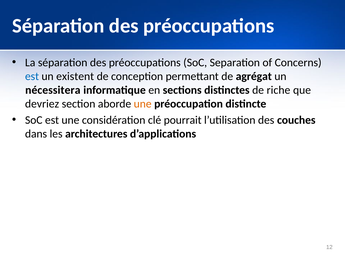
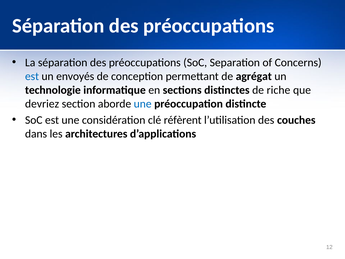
existent: existent -> envoyés (75, 76)
nécessitera: nécessitera -> technologie (53, 90)
une colour: orange -> blue (143, 104)
pourrait: pourrait -> réfèrent (183, 120)
